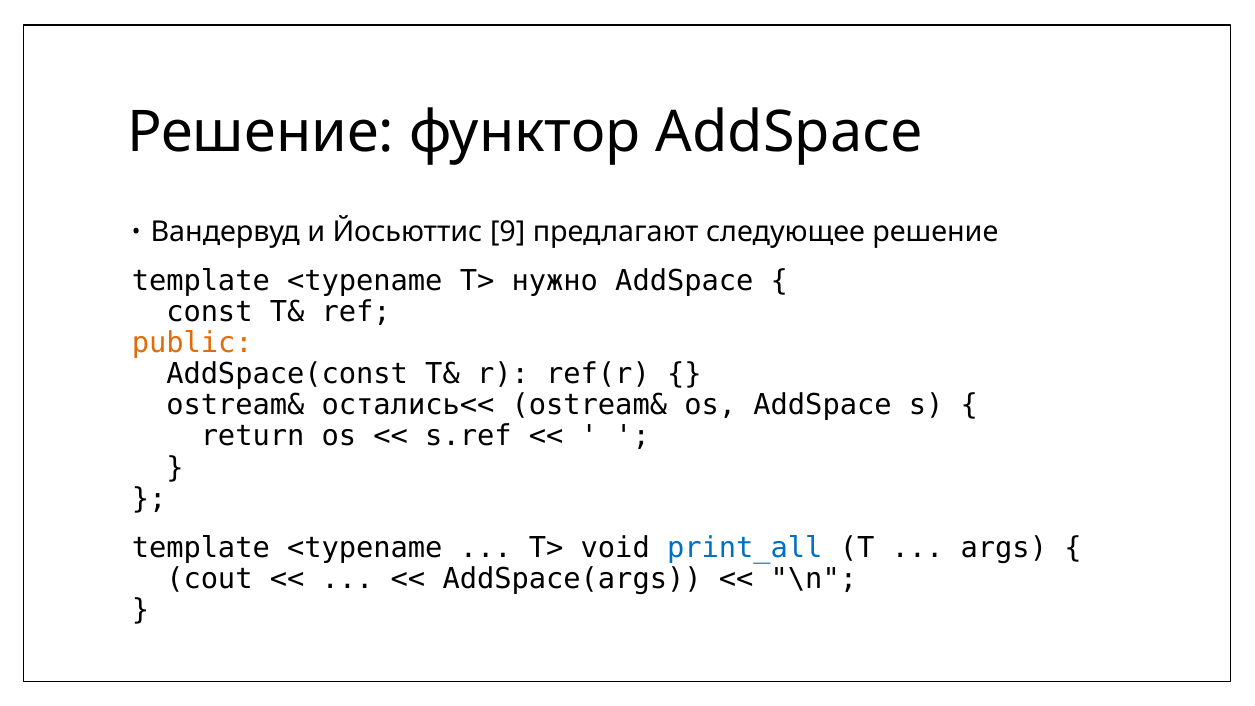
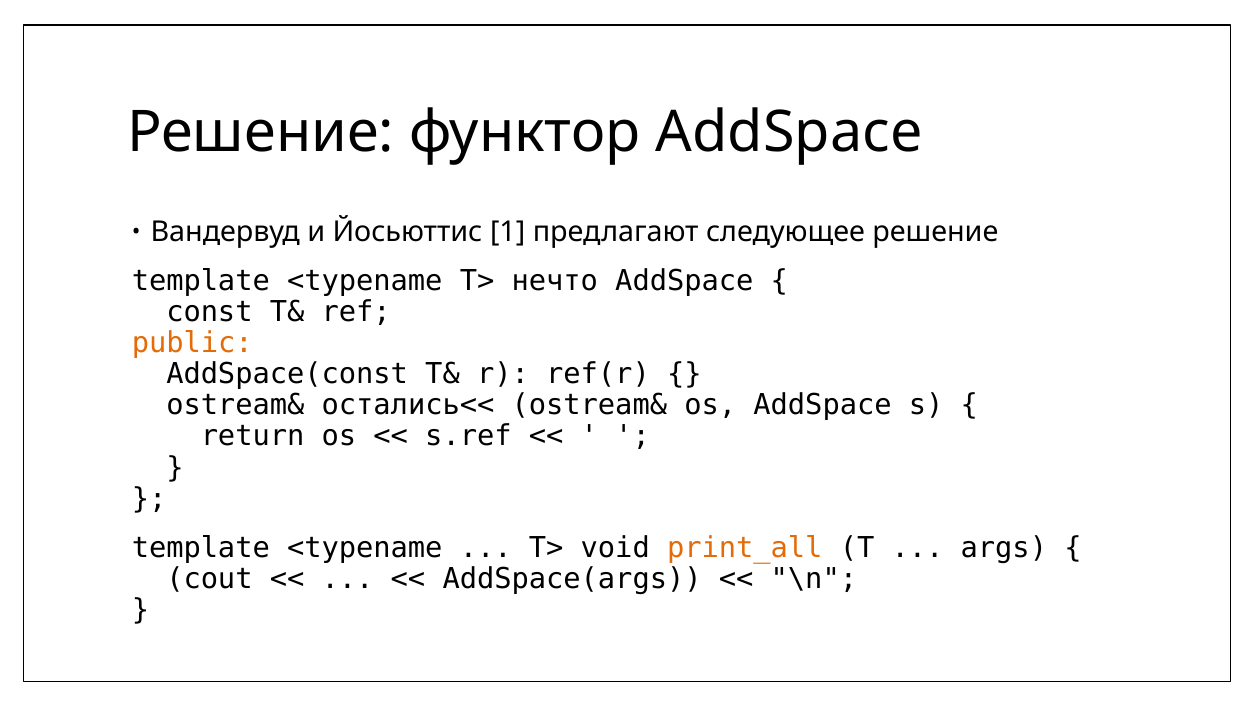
9: 9 -> 1 (508, 232)
нужно: нужно -> нечто (555, 281)
print_all colour: blue -> orange (745, 548)
